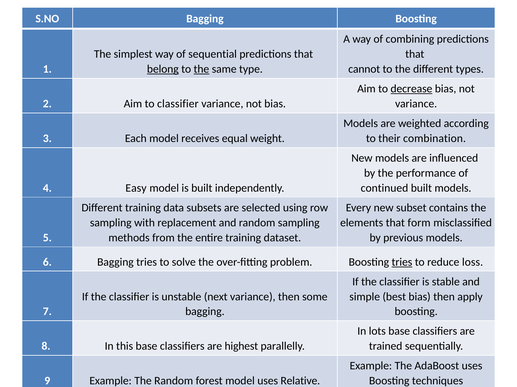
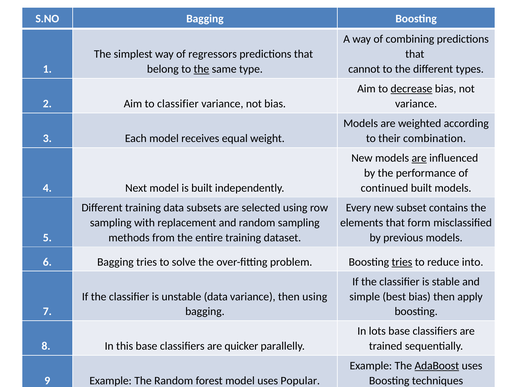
sequential: sequential -> regressors (213, 54)
belong underline: present -> none (163, 69)
are underline: none -> present (419, 158)
Easy: Easy -> Next (136, 188)
loss: loss -> into (473, 262)
unstable next: next -> data (216, 297)
then some: some -> using (315, 297)
highest: highest -> quicker (241, 347)
AdaBoost underline: none -> present (437, 367)
Relative: Relative -> Popular (300, 382)
